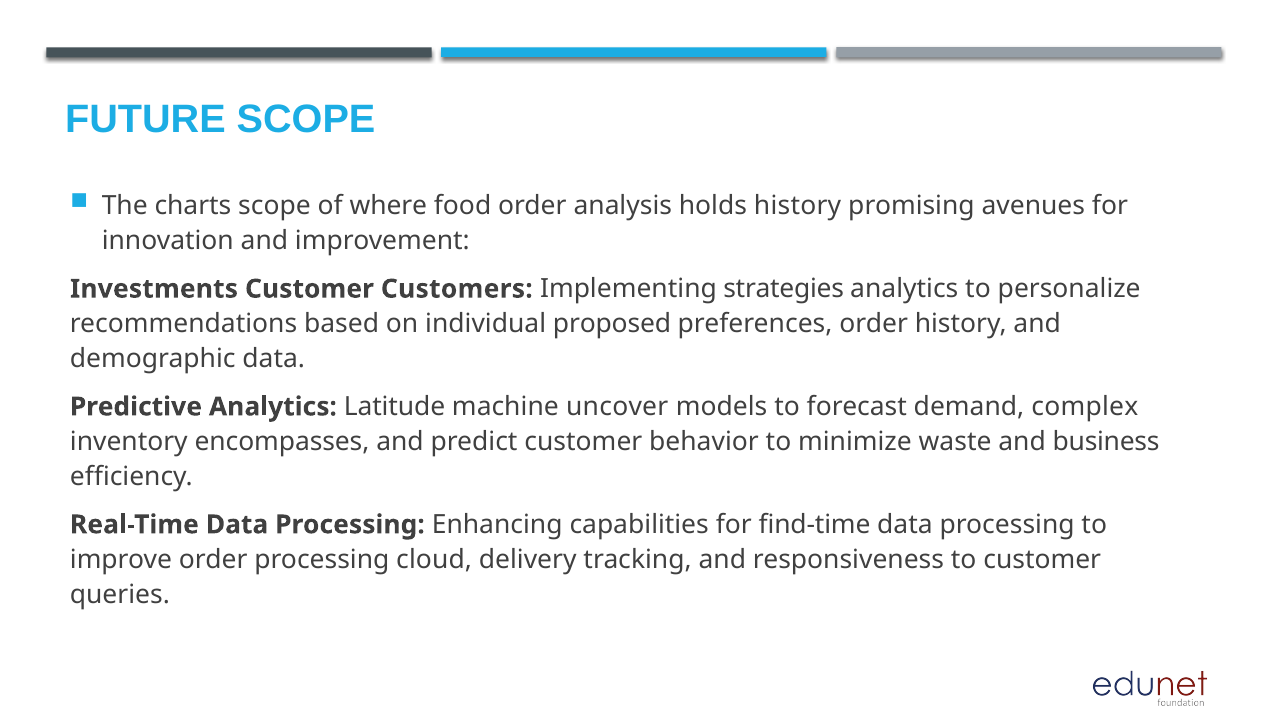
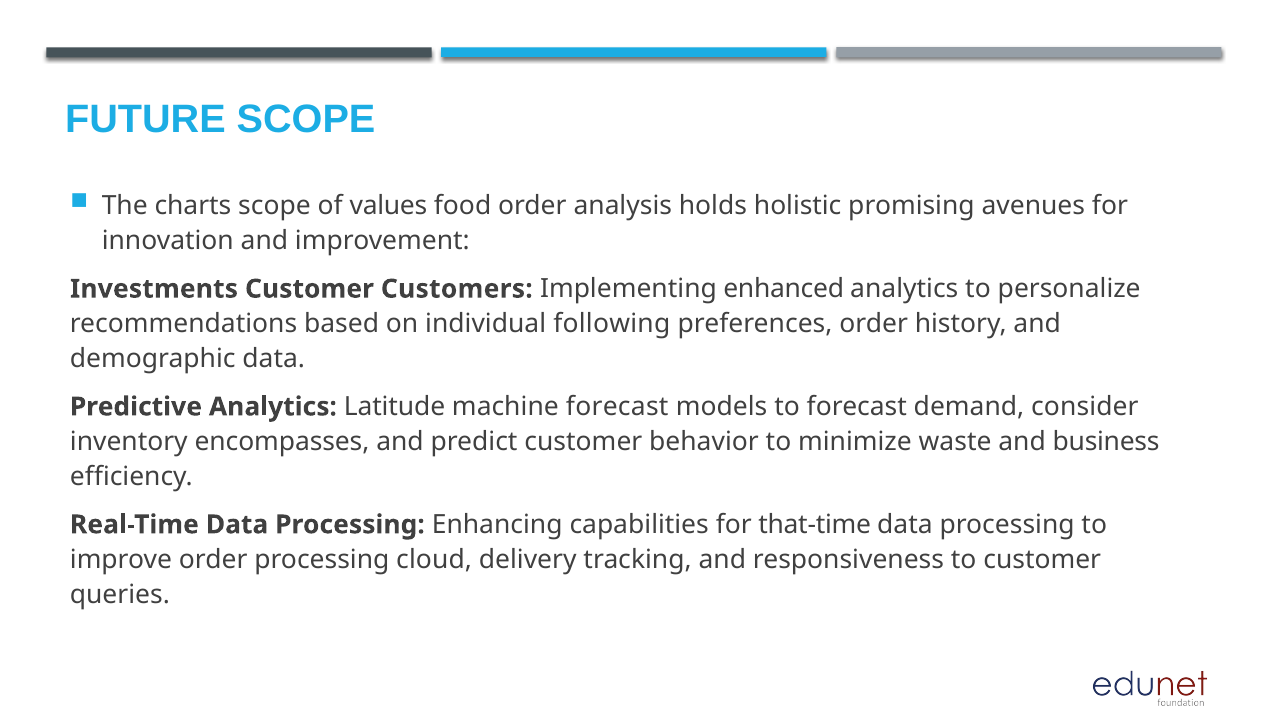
where: where -> values (388, 206)
holds history: history -> holistic (798, 206)
strategies: strategies -> enhanced (784, 289)
proposed: proposed -> following (612, 324)
machine uncover: uncover -> forecast (617, 407)
complex: complex -> consider (1085, 407)
find-time: find-time -> that-time (815, 525)
